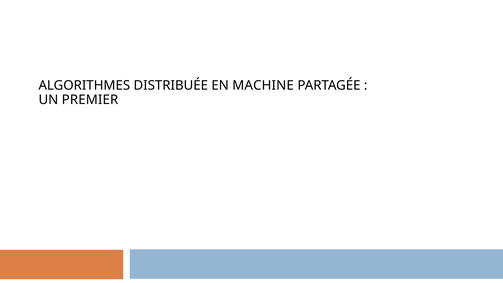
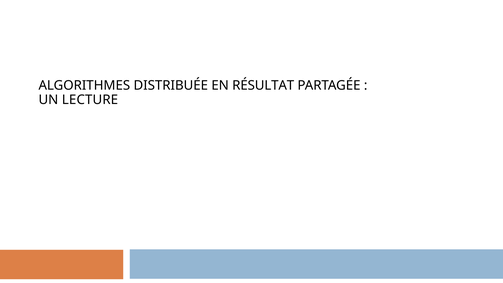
MACHINE: MACHINE -> RÉSULTAT (263, 85)
PREMIER: PREMIER -> LECTURE (90, 100)
